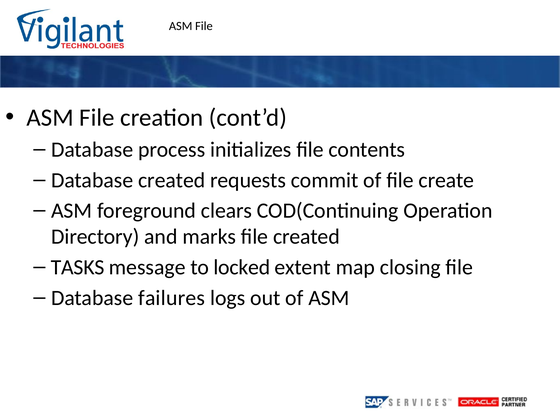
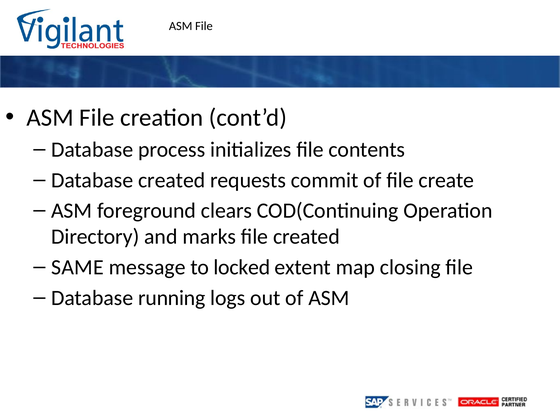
TASKS: TASKS -> SAME (77, 267)
failures: failures -> running (172, 298)
